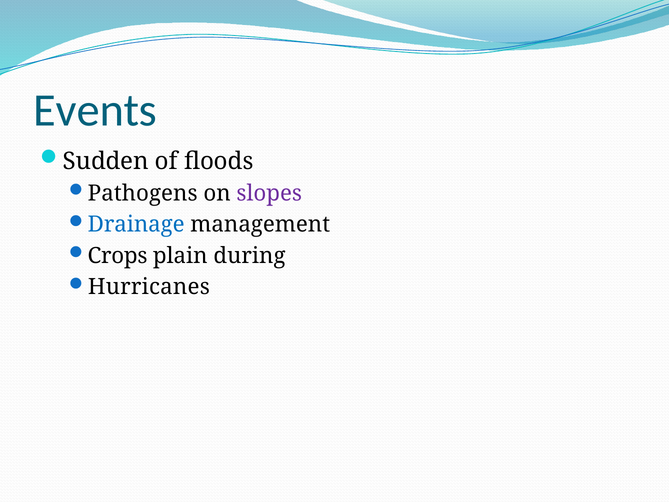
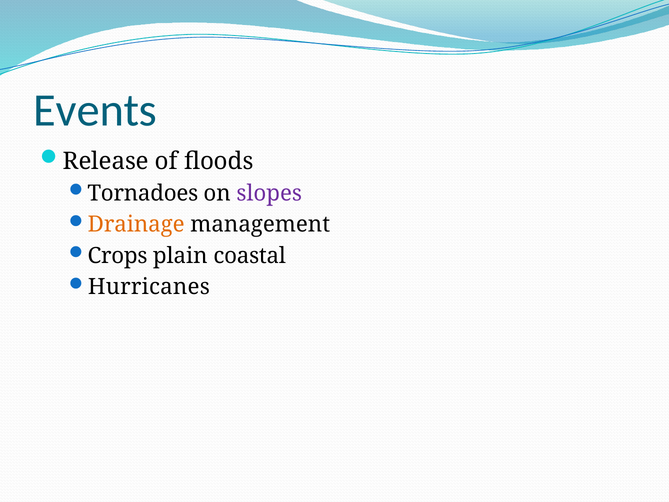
Sudden: Sudden -> Release (106, 161)
Pathogens: Pathogens -> Tornadoes (143, 193)
Drainage colour: blue -> orange (136, 224)
during: during -> coastal (250, 256)
